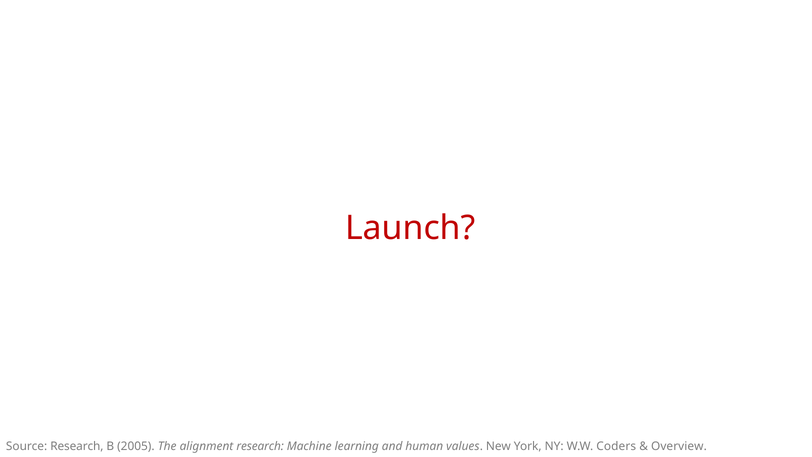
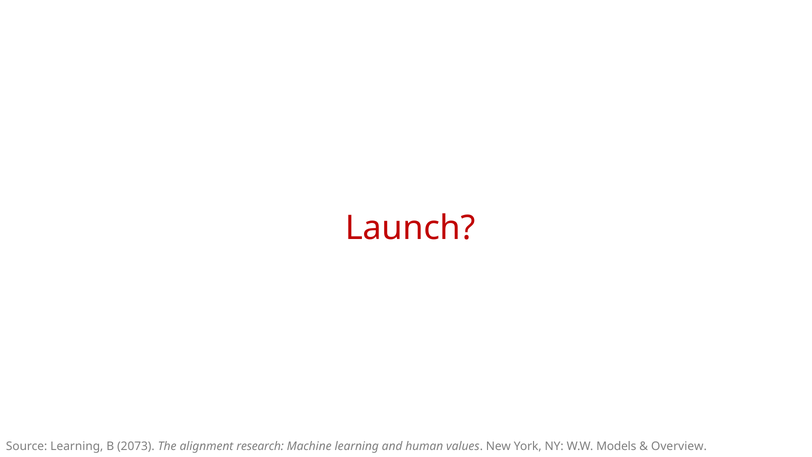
Source Research: Research -> Learning (77, 446)
2005: 2005 -> 2073 (136, 446)
Coders: Coders -> Models (616, 446)
